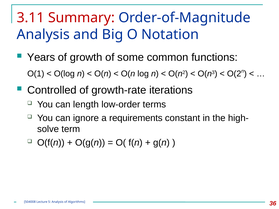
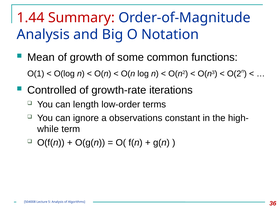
3.11: 3.11 -> 1.44 (31, 18)
Years: Years -> Mean (41, 57)
requirements: requirements -> observations (136, 118)
solve: solve -> while (48, 129)
